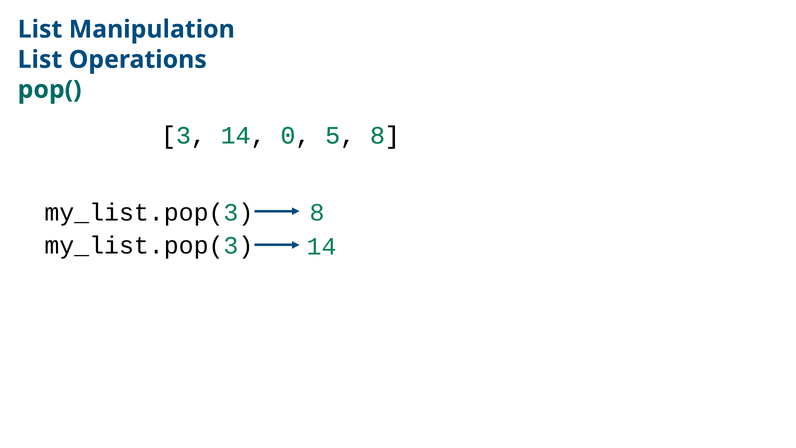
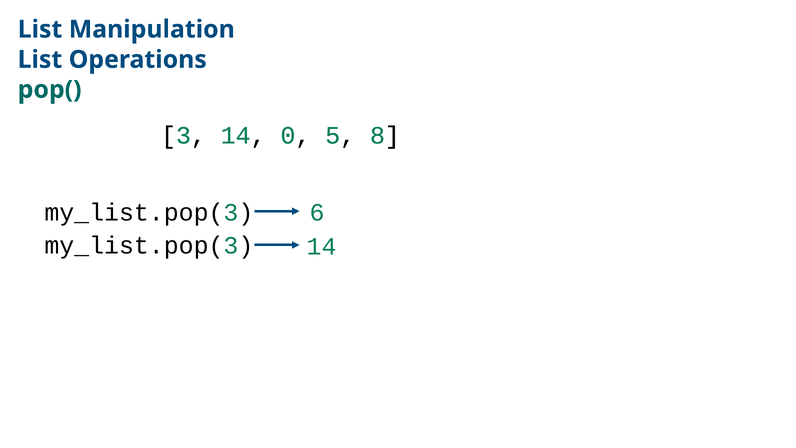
my_list.pop(3 8: 8 -> 6 (317, 212)
